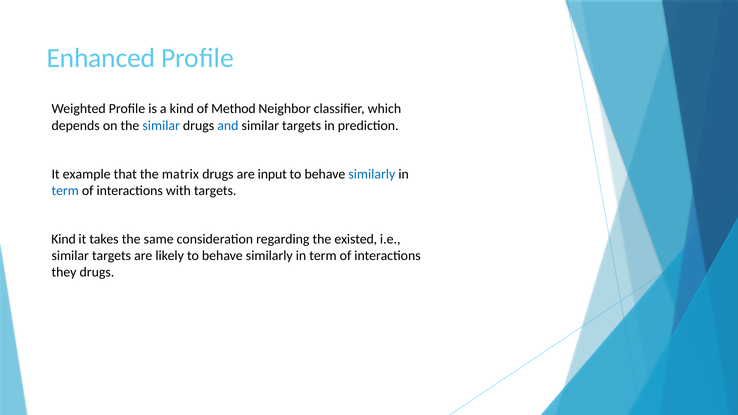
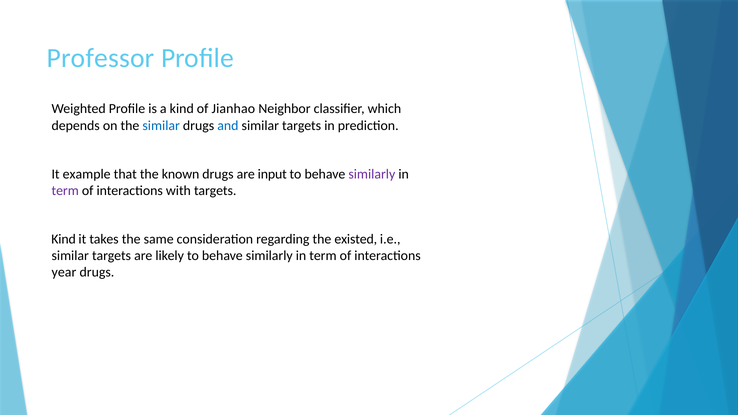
Enhanced: Enhanced -> Professor (101, 58)
Method: Method -> Jianhao (233, 109)
matrix: matrix -> known (181, 174)
similarly colour: blue -> purple (372, 174)
term colour: blue -> purple (65, 191)
they: they -> year (64, 273)
